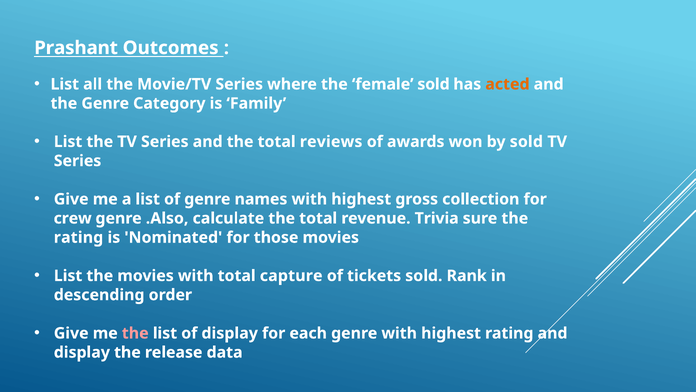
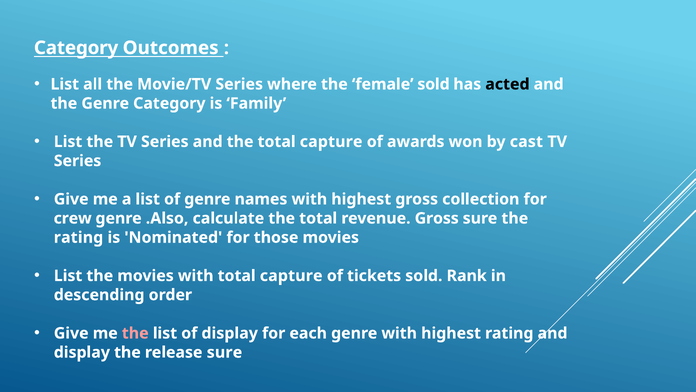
Prashant: Prashant -> Category (76, 48)
acted colour: orange -> black (507, 84)
the total reviews: reviews -> capture (331, 142)
by sold: sold -> cast (526, 142)
revenue Trivia: Trivia -> Gross (437, 218)
release data: data -> sure (224, 352)
